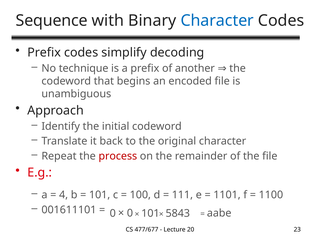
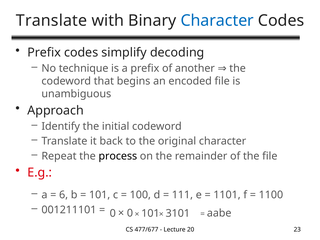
Sequence: Sequence -> Translate (52, 20)
process colour: red -> black (118, 156)
4: 4 -> 6 (64, 195)
001611101: 001611101 -> 001211101 (69, 210)
5843: 5843 -> 3101 (178, 213)
